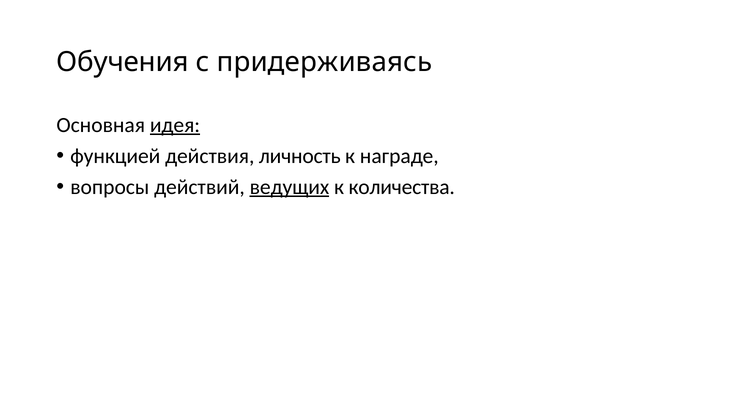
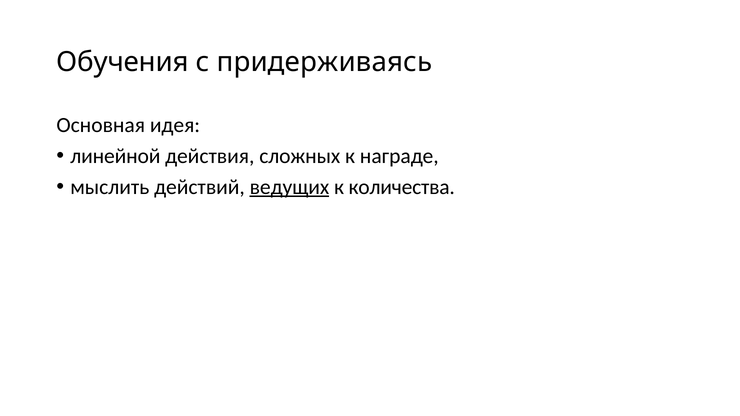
идея underline: present -> none (175, 125)
функцией: функцией -> линейной (115, 156)
личность: личность -> сложных (300, 156)
вопросы: вопросы -> мыслить (110, 187)
